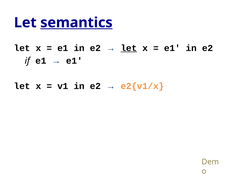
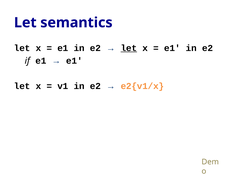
semantics underline: present -> none (76, 23)
